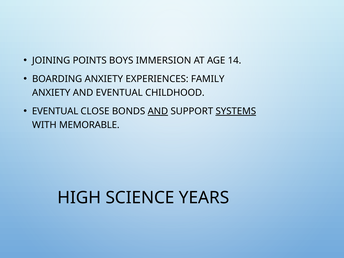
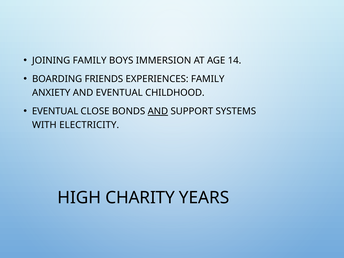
JOINING POINTS: POINTS -> FAMILY (90, 60)
BOARDING ANXIETY: ANXIETY -> FRIENDS (104, 79)
SYSTEMS underline: present -> none (236, 111)
MEMORABLE: MEMORABLE -> ELECTRICITY (89, 125)
SCIENCE: SCIENCE -> CHARITY (140, 198)
